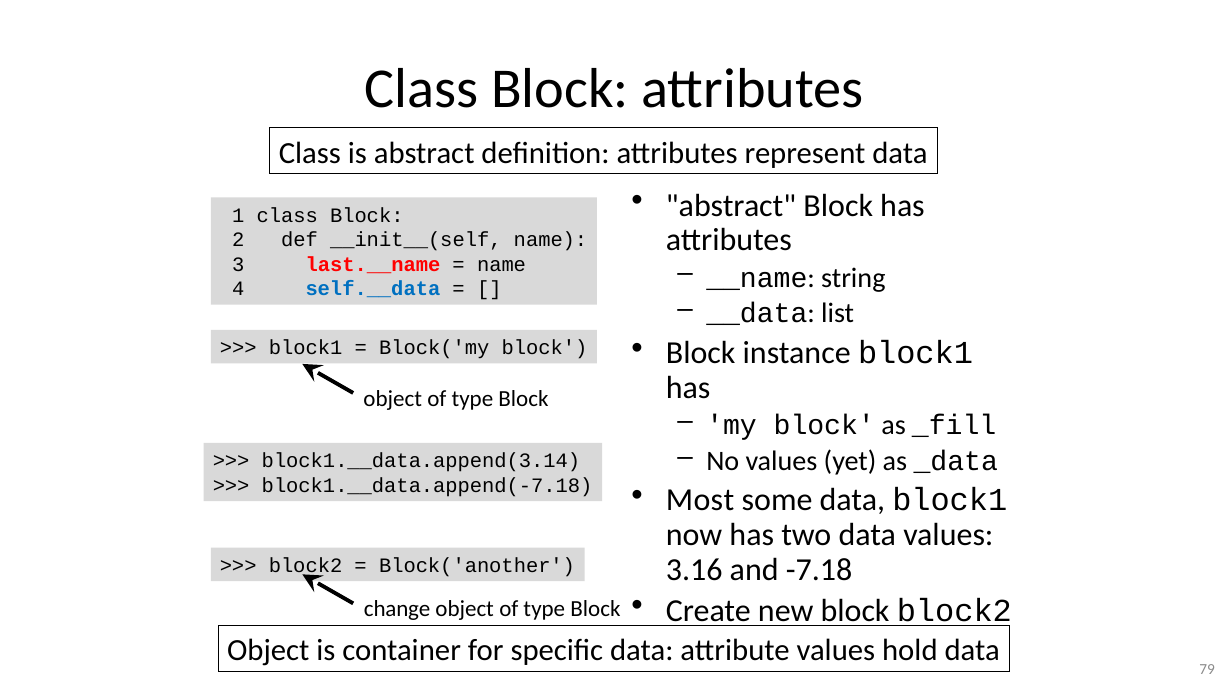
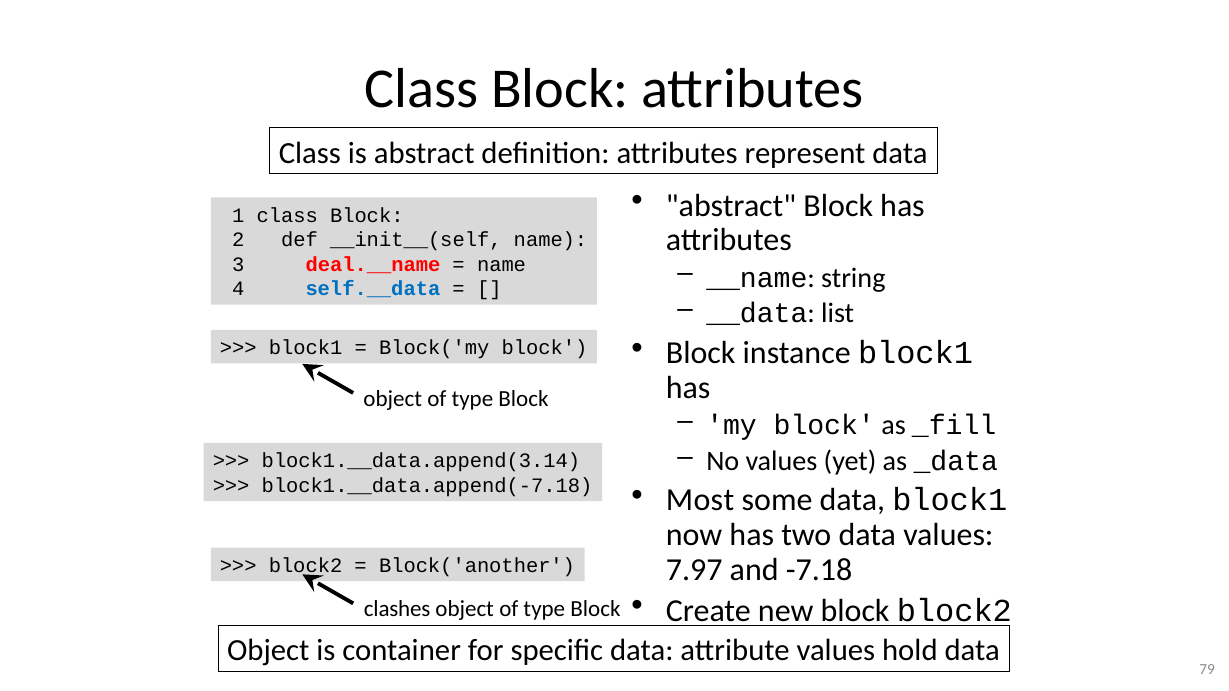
last.__name: last.__name -> deal.__name (373, 265)
3.16: 3.16 -> 7.97 (694, 570)
change: change -> clashes (397, 609)
